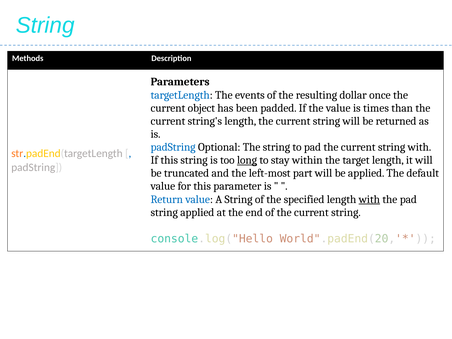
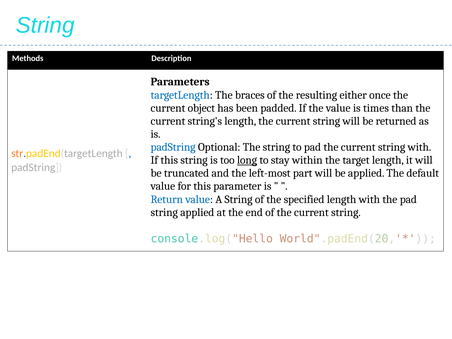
events: events -> braces (250, 95)
dollar: dollar -> either (353, 95)
with underline: present -> none (369, 199)
